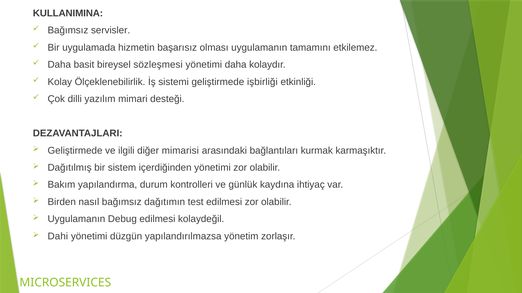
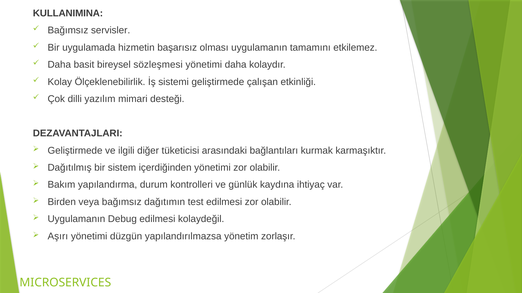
işbirliği: işbirliği -> çalışan (262, 82)
mimarisi: mimarisi -> tüketicisi (180, 151)
nasıl: nasıl -> veya (89, 202)
Dahi: Dahi -> Aşırı (58, 237)
